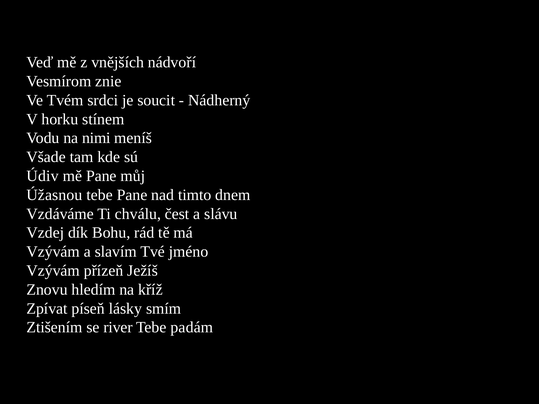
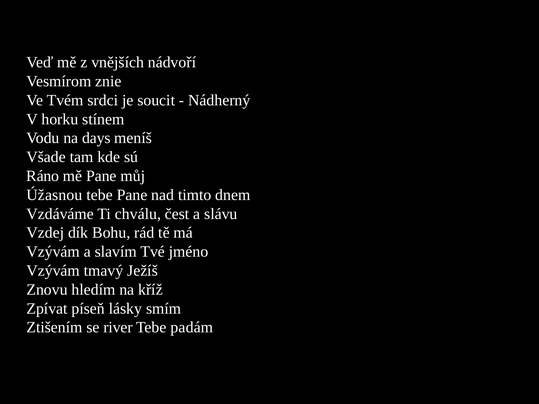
nimi: nimi -> days (96, 138)
Údiv: Údiv -> Ráno (43, 176)
přízeň: přízeň -> tmavý (104, 271)
